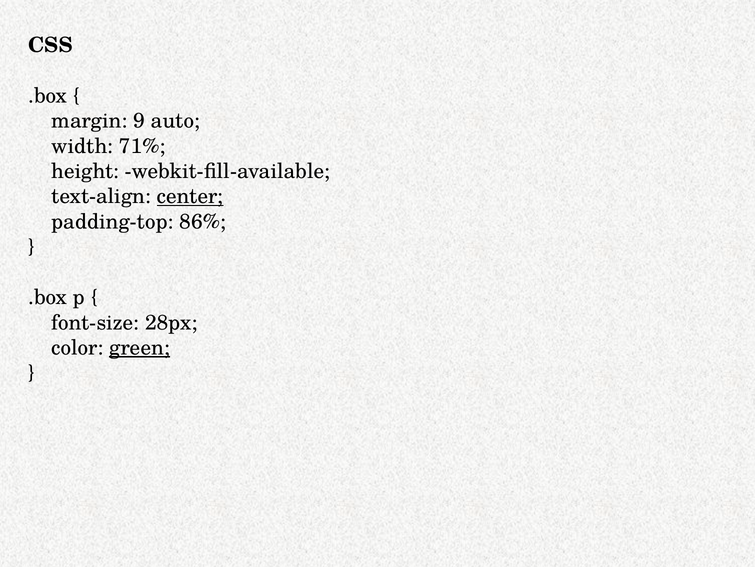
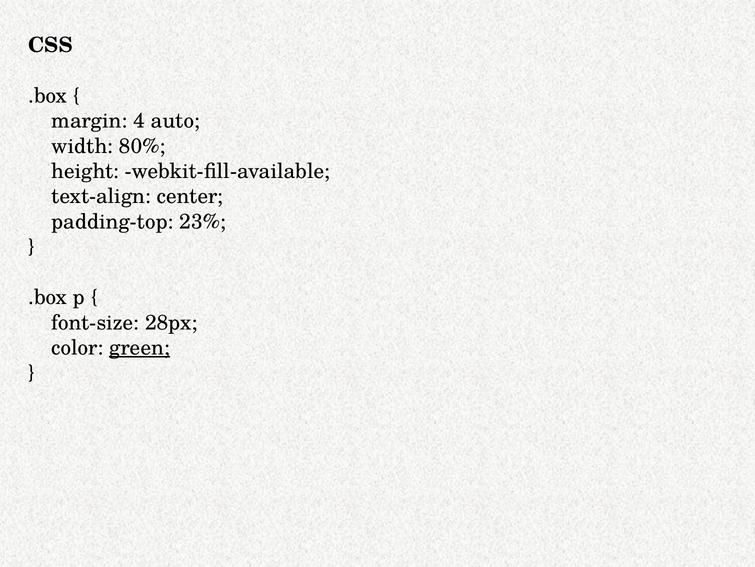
9: 9 -> 4 (139, 121)
71%: 71% -> 80% (142, 146)
center underline: present -> none (190, 196)
86%: 86% -> 23% (203, 221)
